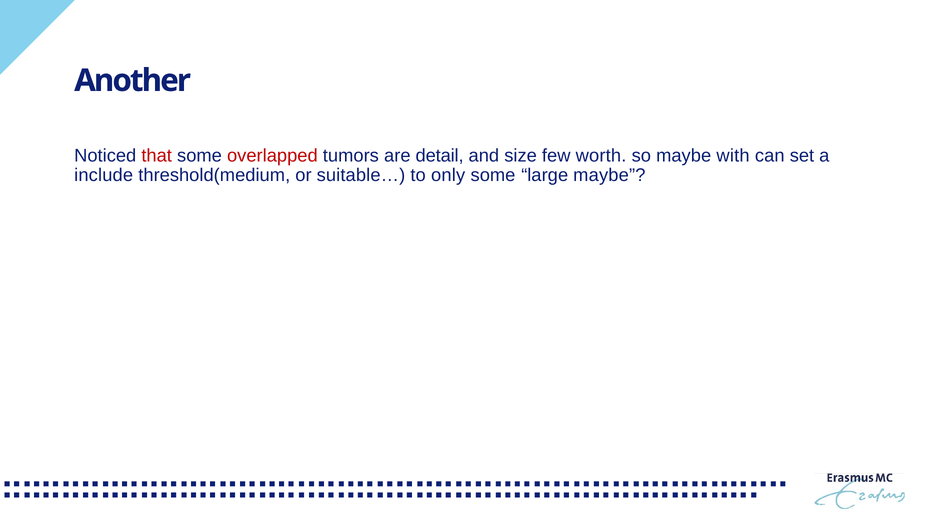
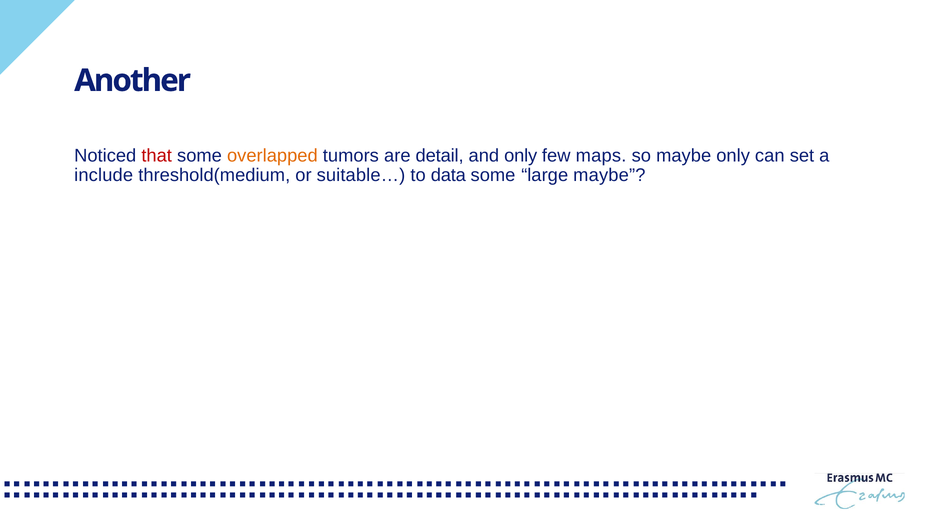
overlapped colour: red -> orange (272, 156)
and size: size -> only (521, 156)
worth: worth -> maps (601, 156)
maybe with: with -> only (733, 156)
only: only -> data (448, 175)
